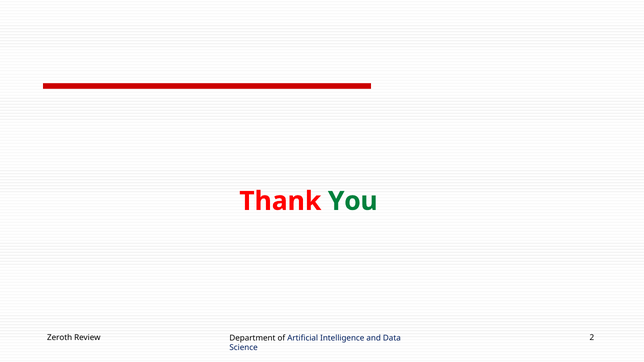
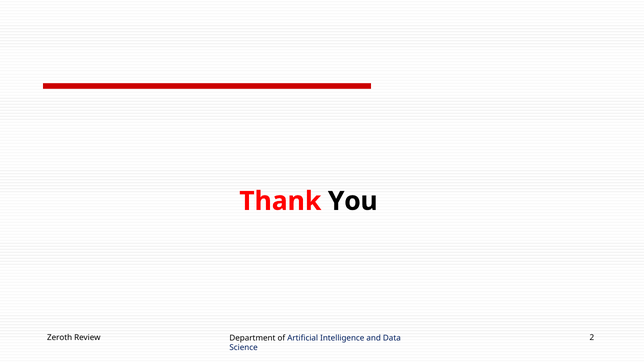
You colour: green -> black (353, 201)
